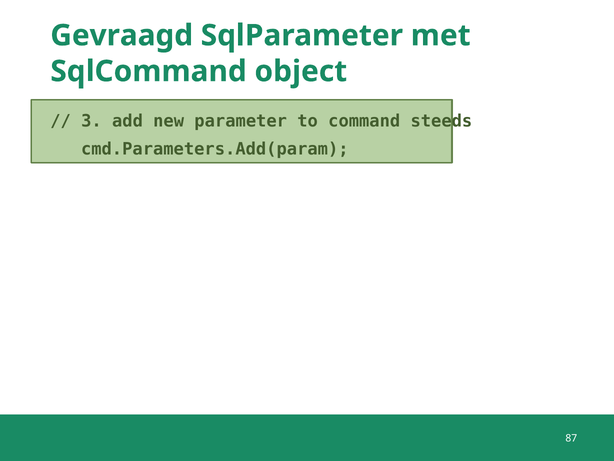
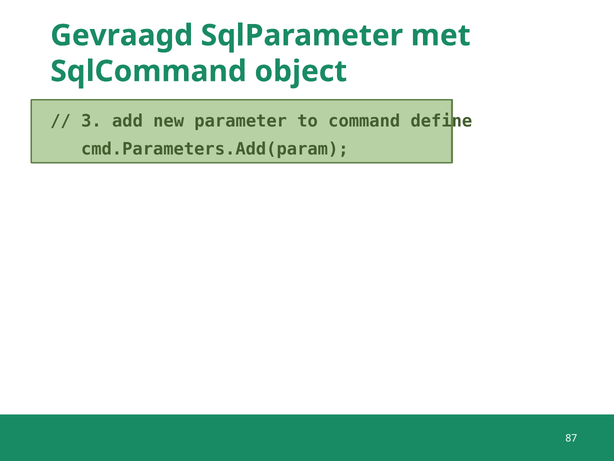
steeds: steeds -> define (441, 121)
